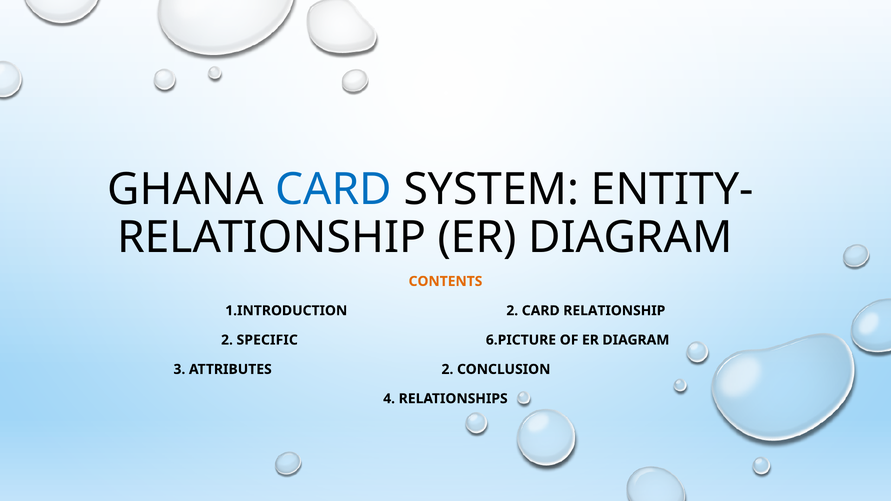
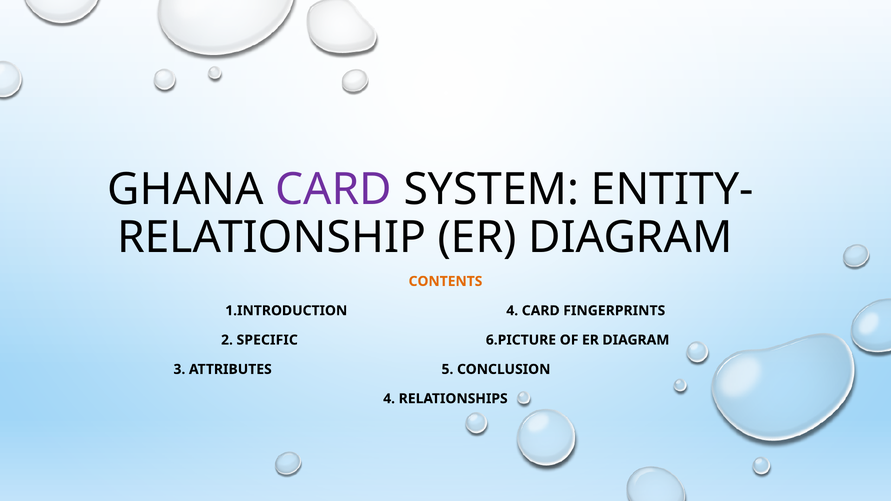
CARD colour: blue -> purple (334, 190)
1.INTRODUCTION 2: 2 -> 4 (512, 311)
CARD RELATIONSHIP: RELATIONSHIP -> FINGERPRINTS (614, 311)
ATTRIBUTES 2: 2 -> 5 (447, 369)
